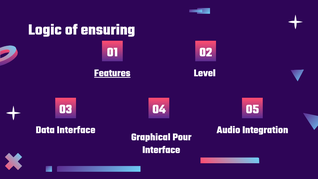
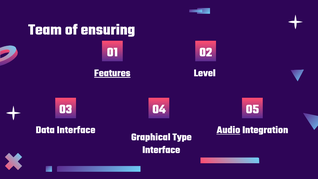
Logic: Logic -> Team (45, 29)
Audio underline: none -> present (228, 130)
Pour: Pour -> Type (182, 137)
